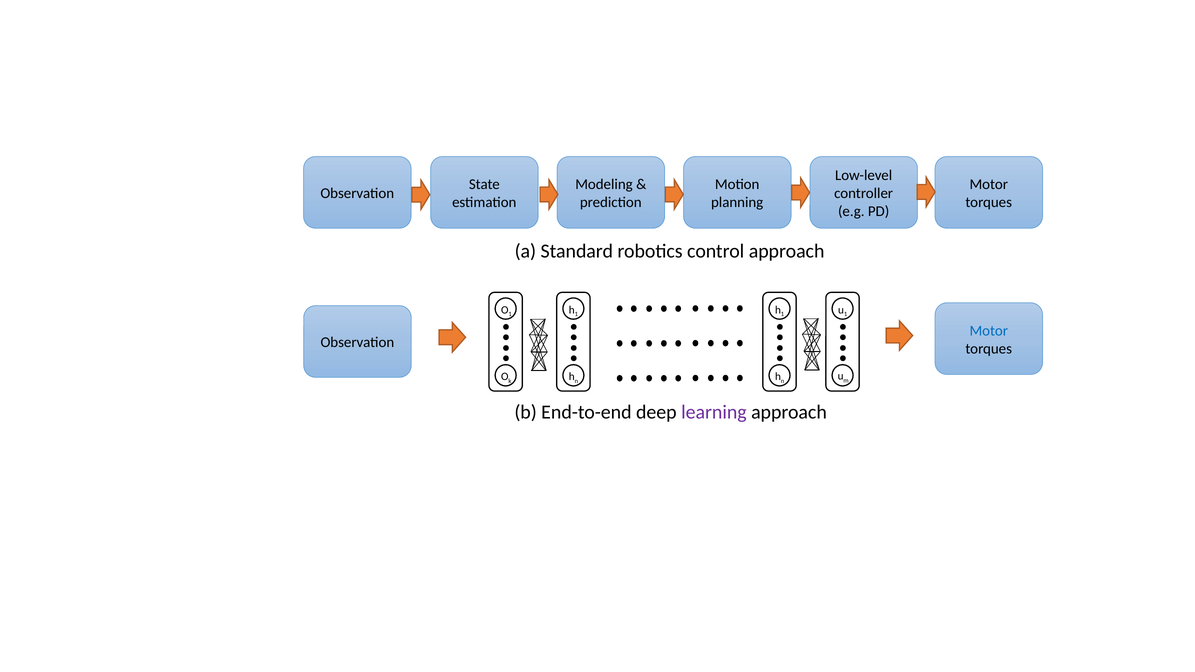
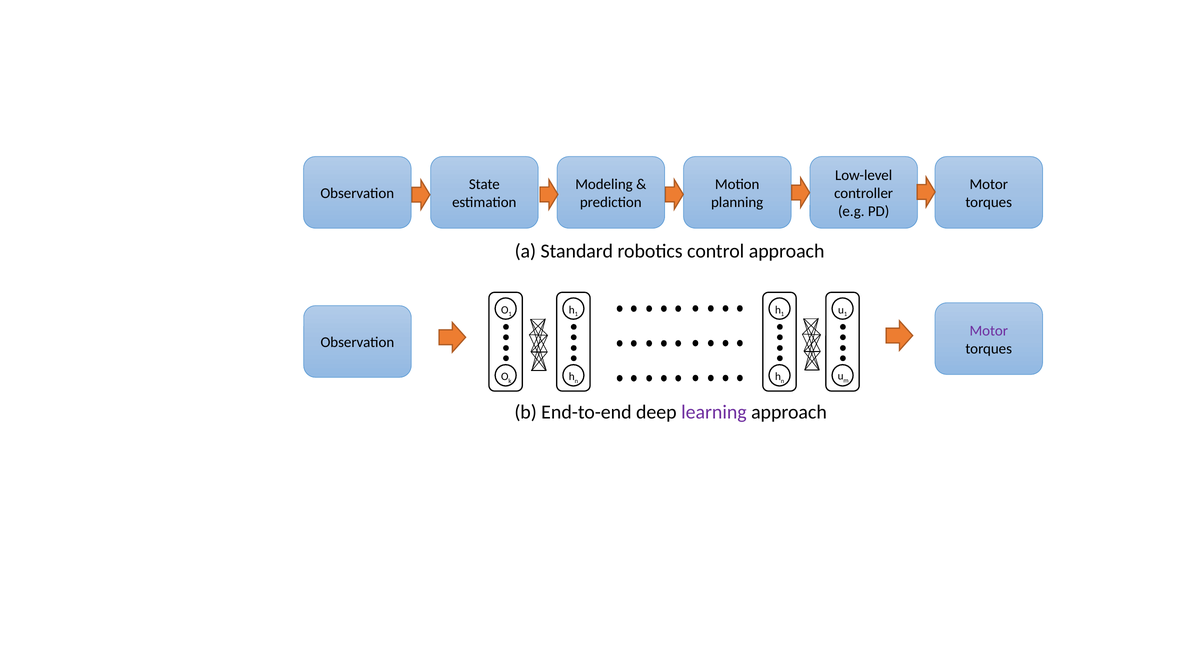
Motor colour: blue -> purple (989, 331)
